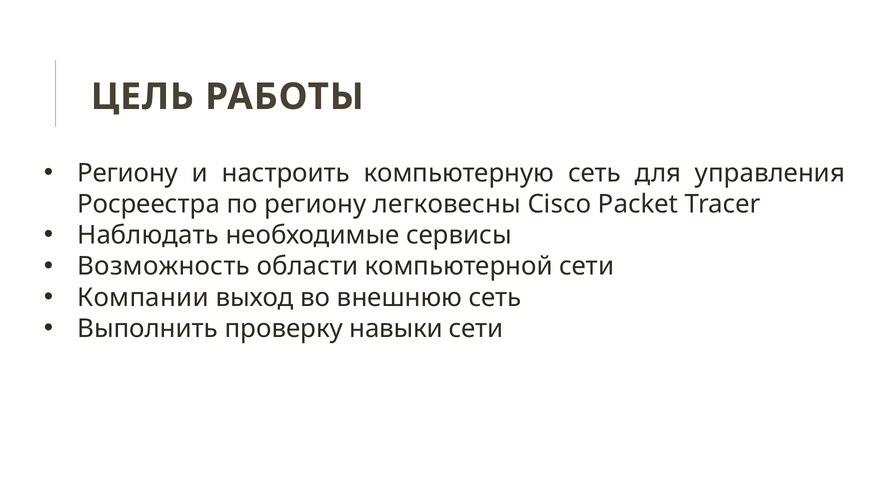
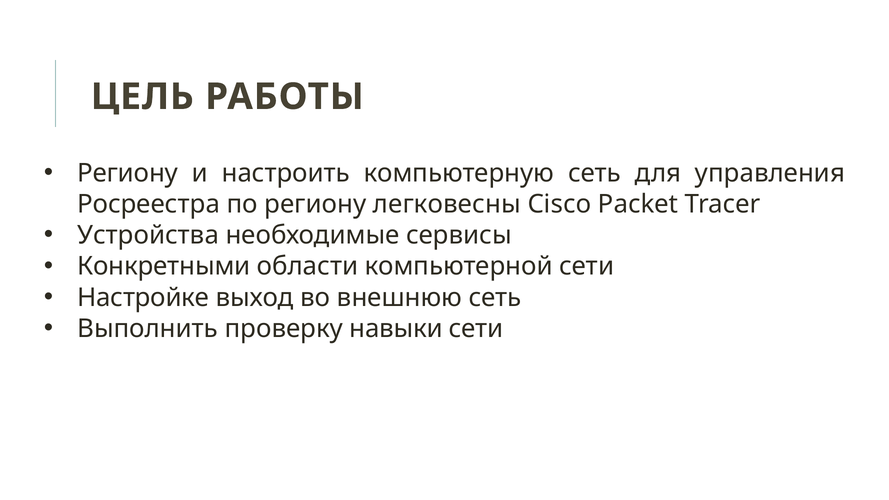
Наблюдать: Наблюдать -> Устройства (148, 235)
Возможность: Возможность -> Конкретными (164, 266)
Компании: Компании -> Настройке (143, 298)
